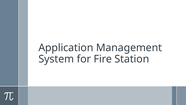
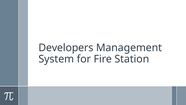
Application: Application -> Developers (66, 48)
